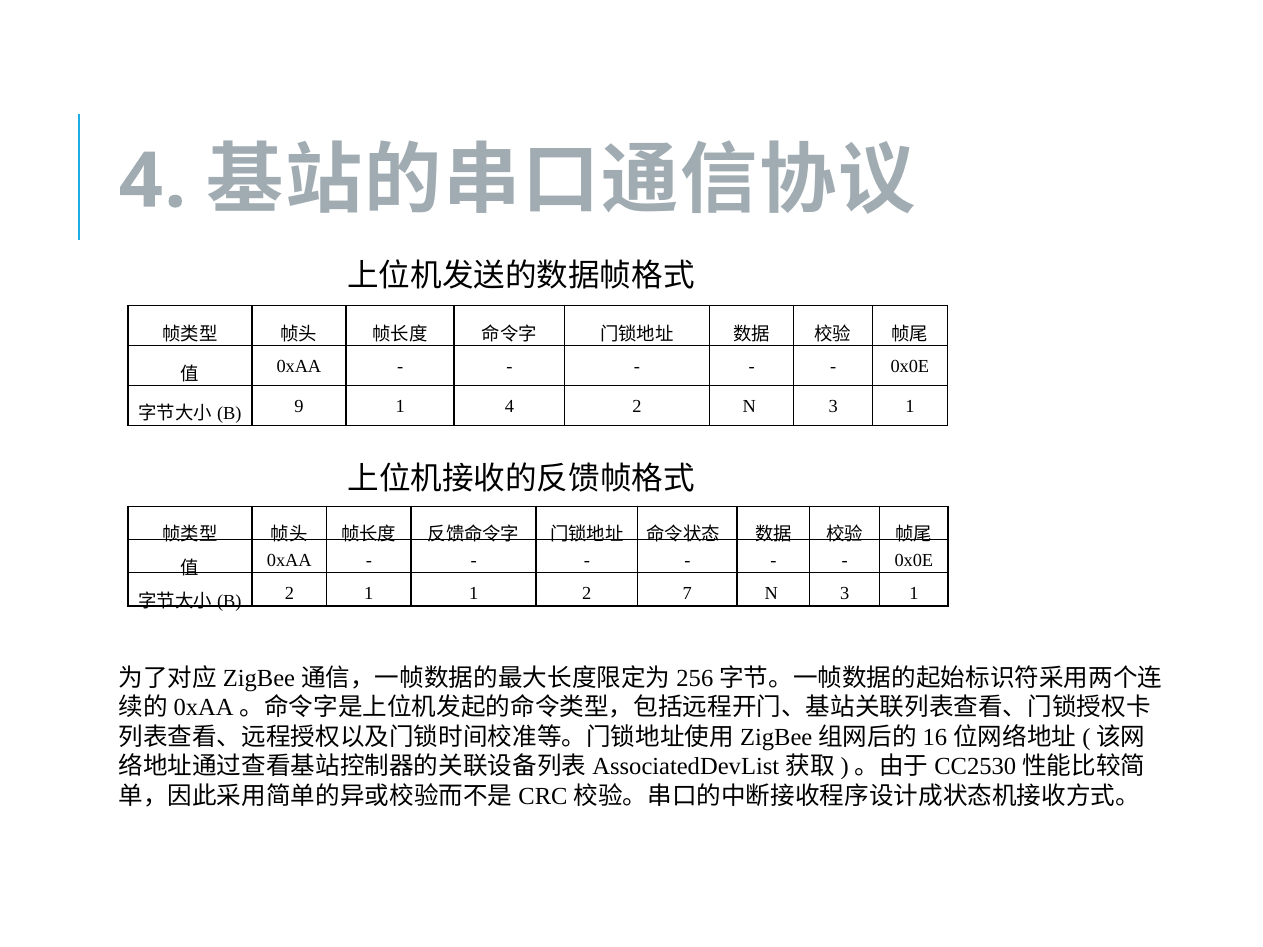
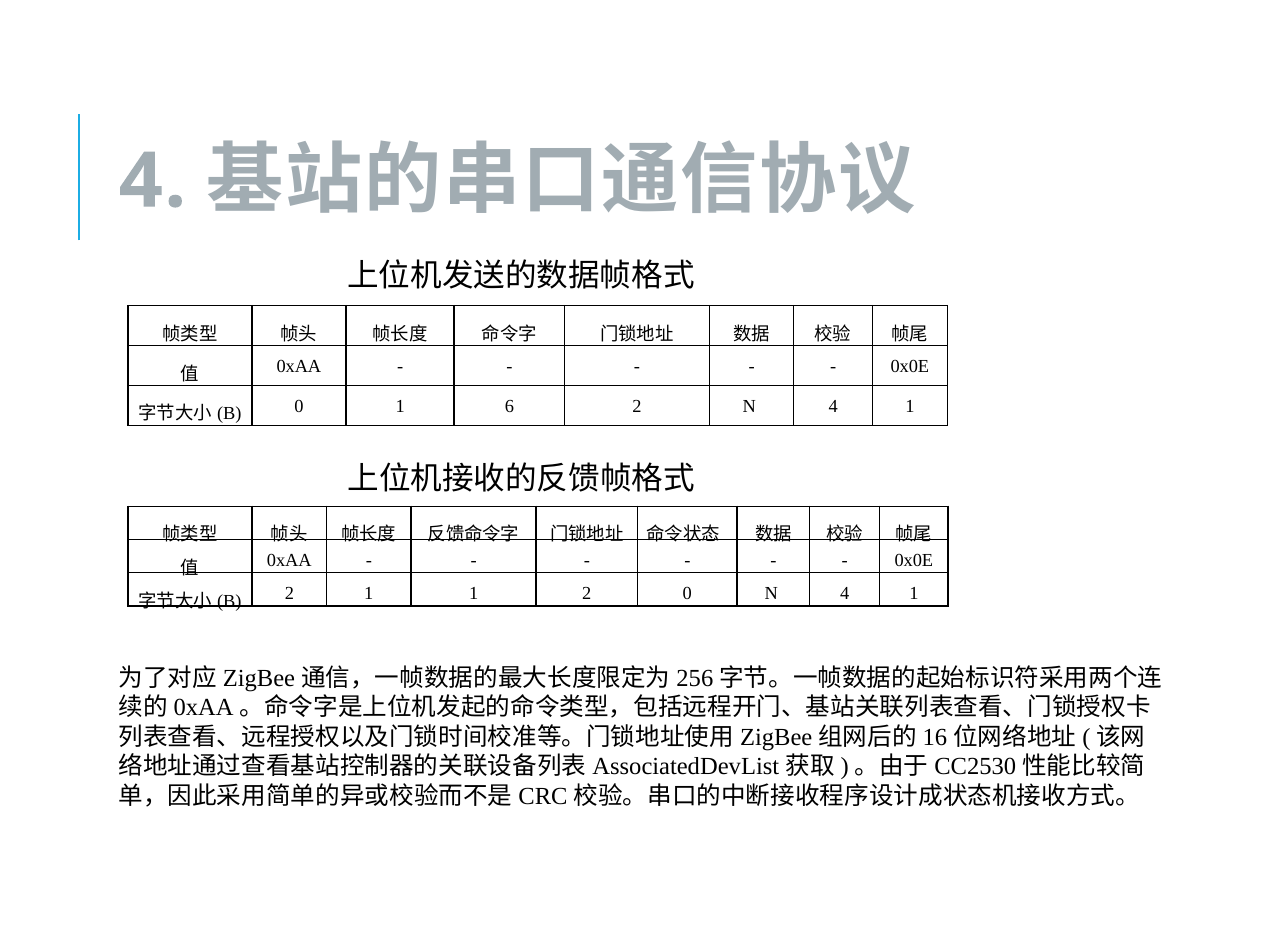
9: 9 -> 0 (299, 406)
1 4: 4 -> 6 (509, 406)
2 N 3: 3 -> 4 (833, 406)
2 7: 7 -> 0 (687, 593)
3: 3 -> 4 (845, 593)
